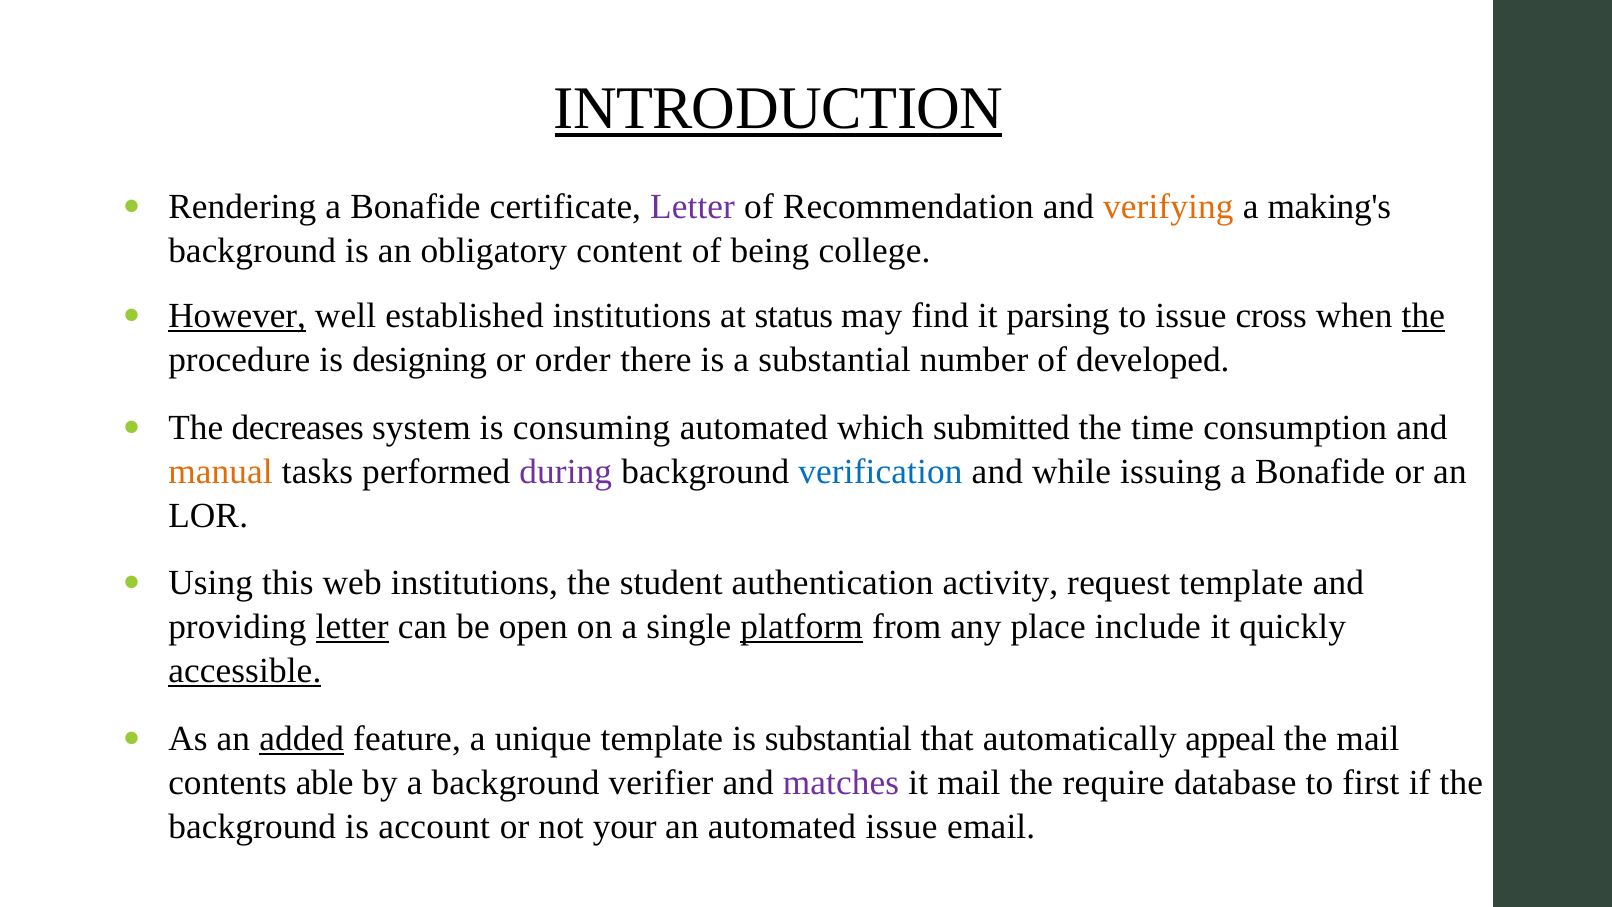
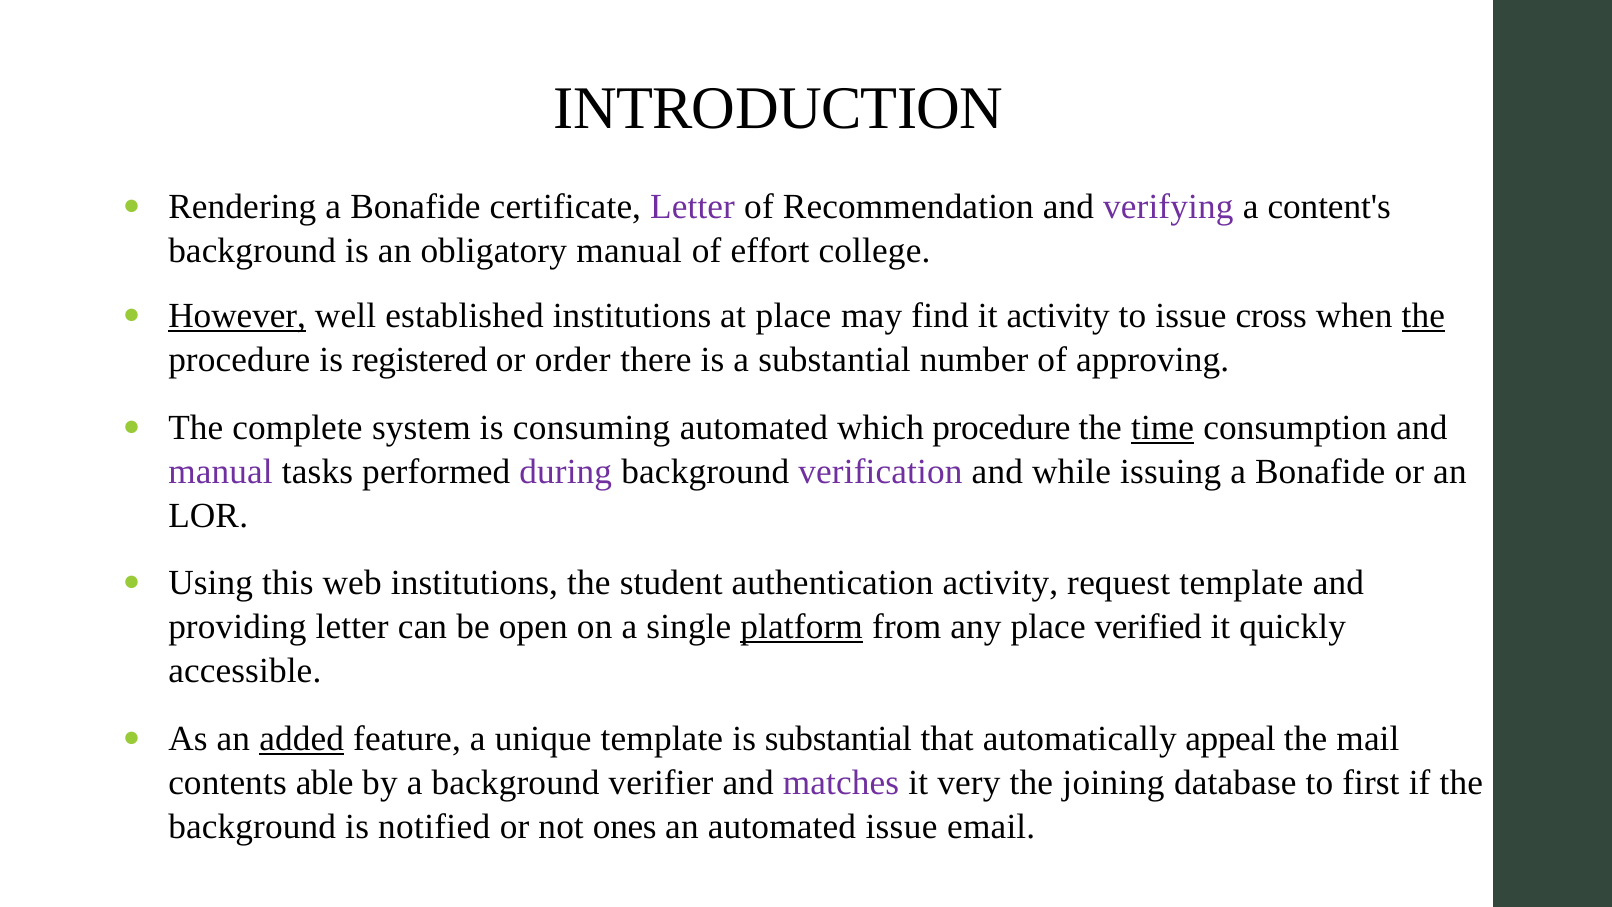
INTRODUCTION underline: present -> none (778, 109)
verifying colour: orange -> purple (1168, 207)
making's: making's -> content's (1329, 207)
obligatory content: content -> manual (629, 251)
being: being -> effort (770, 251)
at status: status -> place (793, 316)
it parsing: parsing -> activity (1058, 316)
designing: designing -> registered (420, 360)
developed: developed -> approving (1153, 360)
decreases: decreases -> complete (297, 428)
which submitted: submitted -> procedure (1001, 428)
time underline: none -> present (1163, 428)
manual colour: orange -> purple (220, 471)
verification colour: blue -> purple (880, 471)
letter underline: present -> none (352, 627)
include: include -> verified (1148, 627)
accessible underline: present -> none (245, 671)
it mail: mail -> very (969, 782)
require: require -> joining (1113, 782)
account: account -> notified (434, 826)
your: your -> ones (625, 826)
